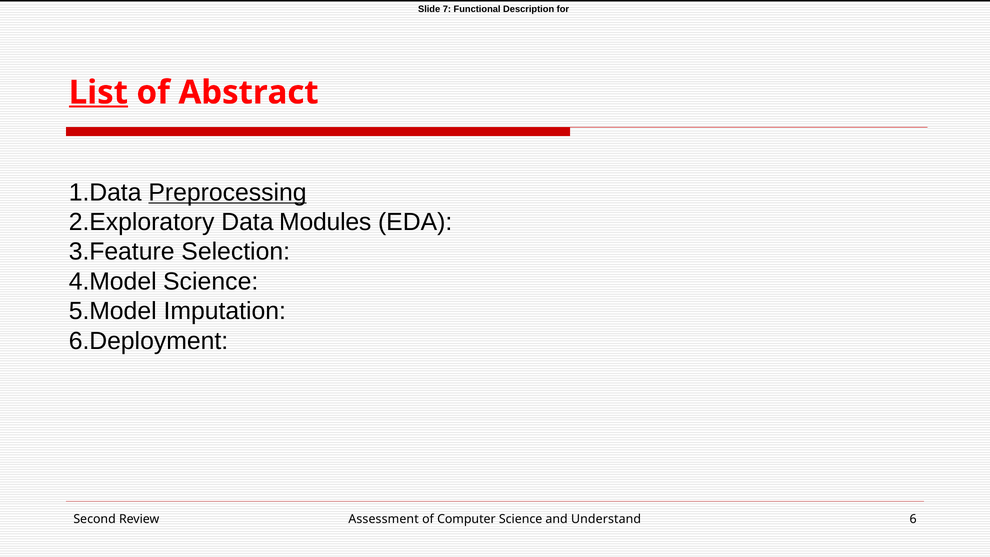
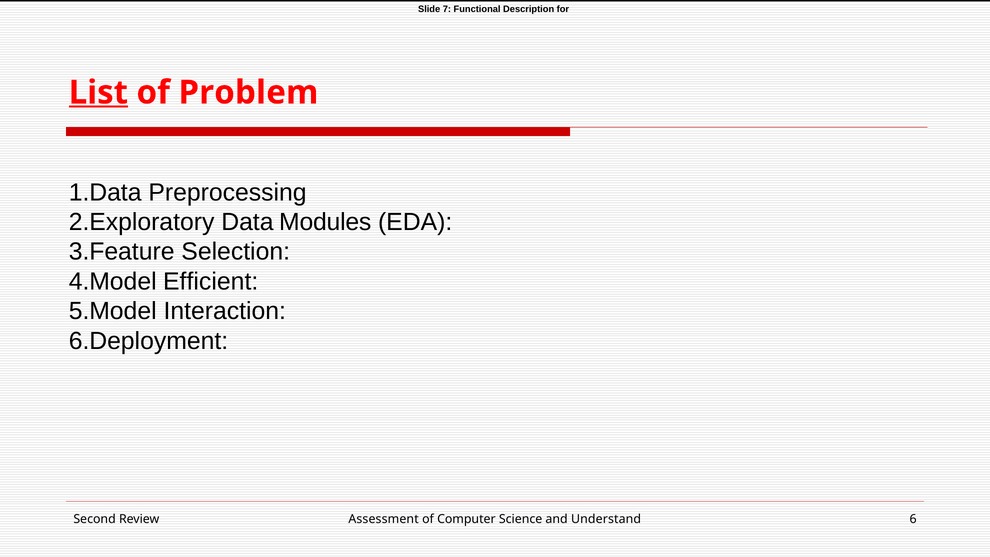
Abstract: Abstract -> Problem (248, 93)
Preprocessing underline: present -> none (228, 192)
Science: Science -> Efficient (211, 281)
Imputation: Imputation -> Interaction (225, 311)
